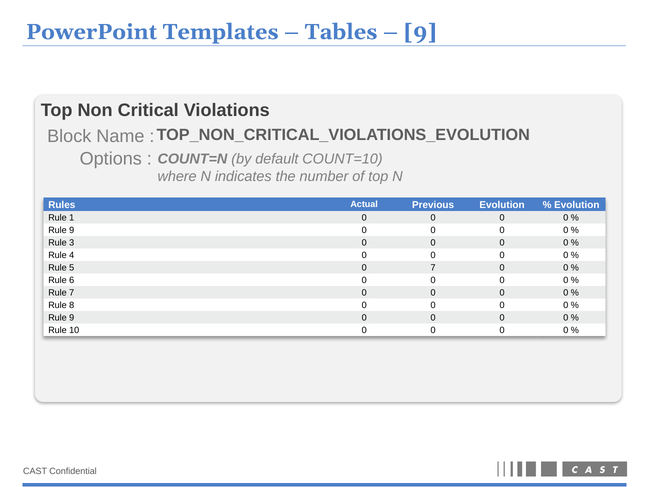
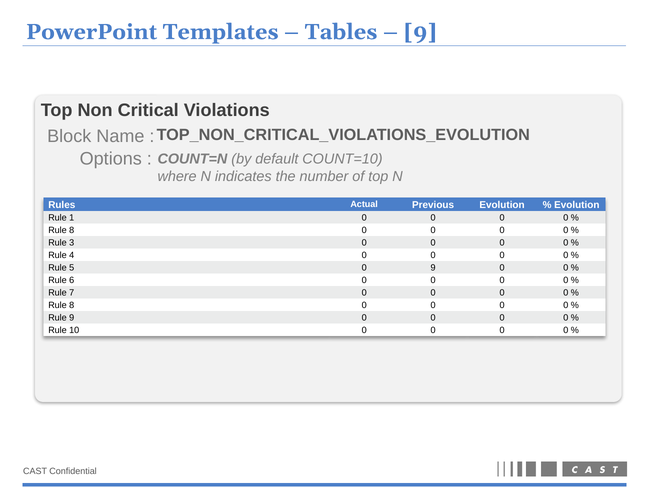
9: 9 -> 8 (72, 230)
0 7: 7 -> 9 (433, 268)
